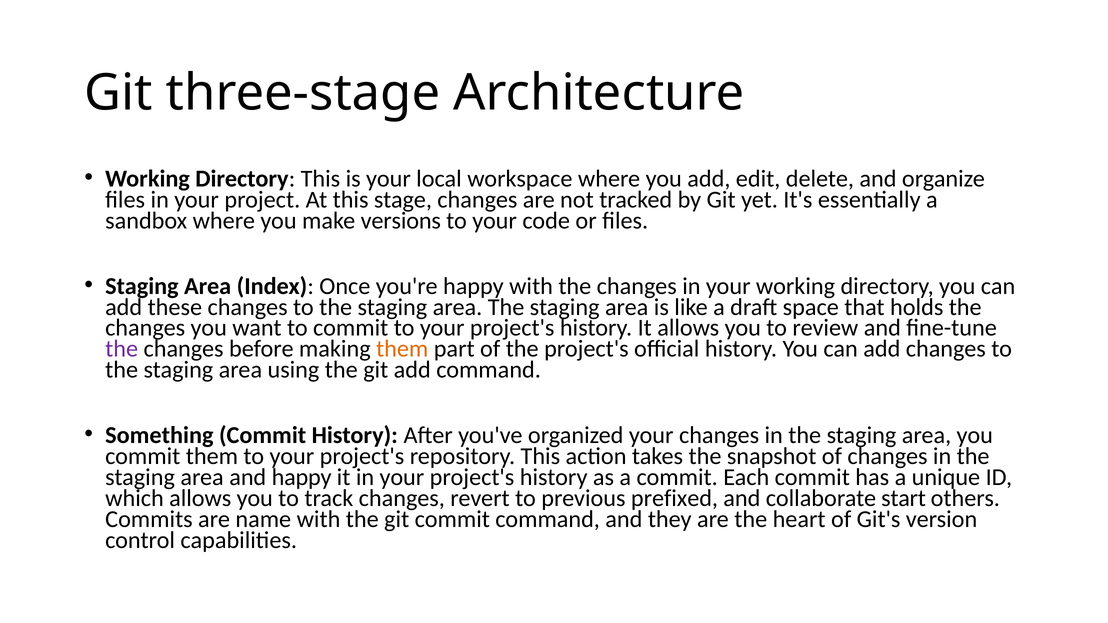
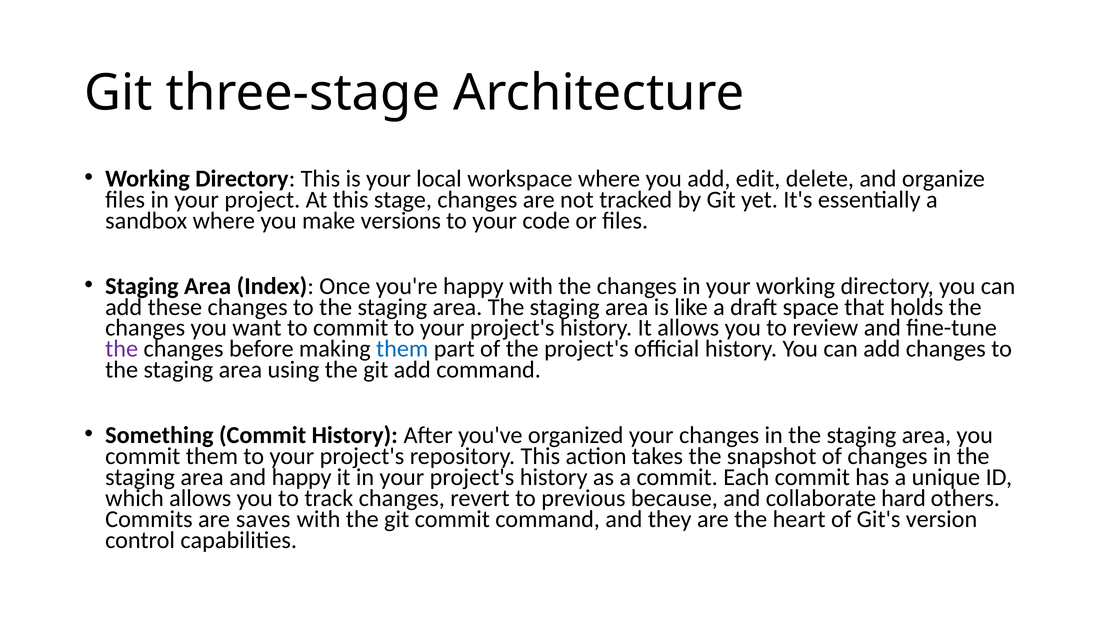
them colour: orange -> blue (402, 349)
prefixed: prefixed -> because (674, 498)
start: start -> hard (904, 498)
name: name -> saves (263, 519)
